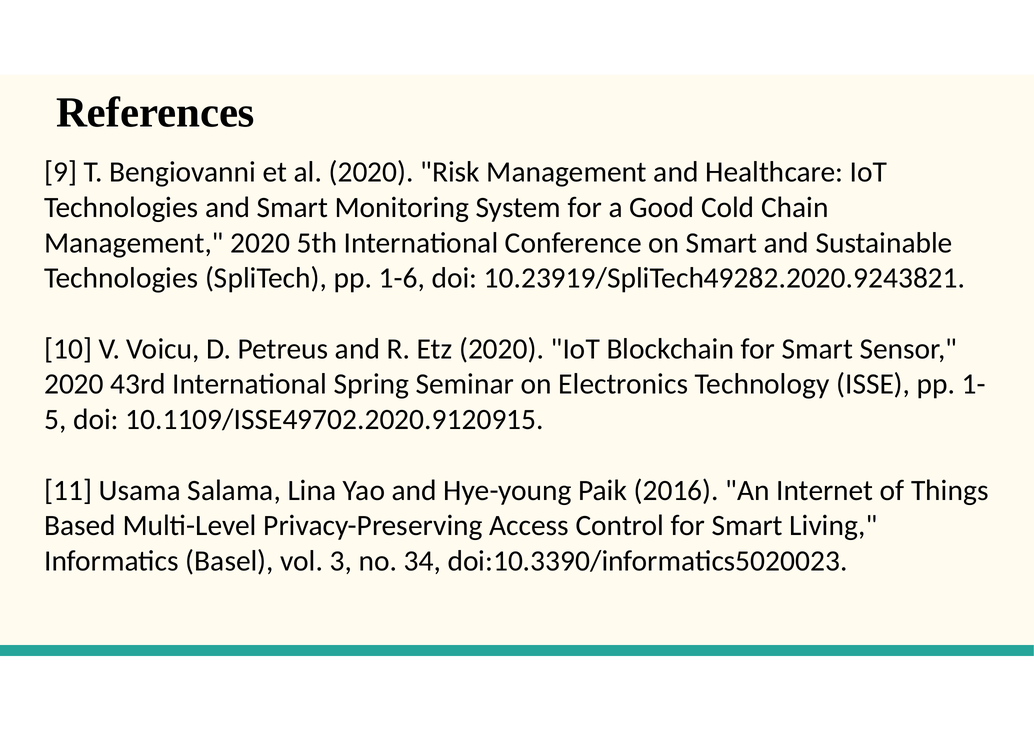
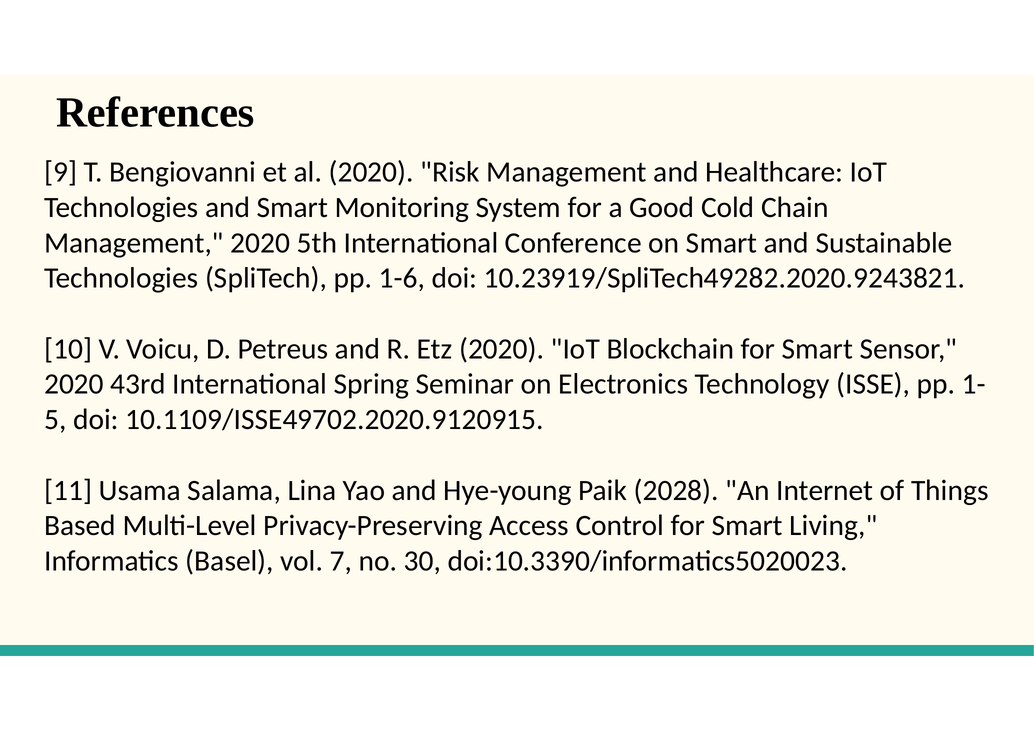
2016: 2016 -> 2028 (676, 491)
3: 3 -> 7 (341, 561)
34: 34 -> 30 (422, 561)
